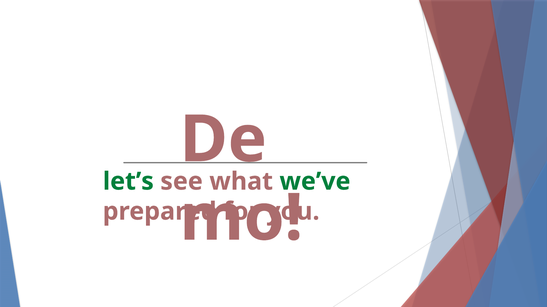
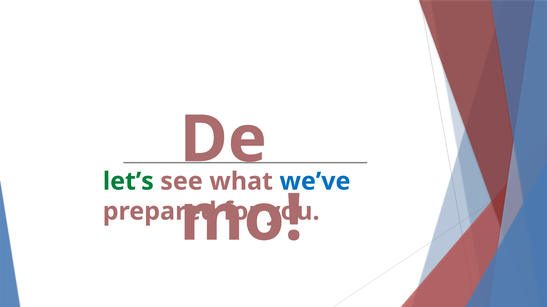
we’ve colour: green -> blue (315, 182)
